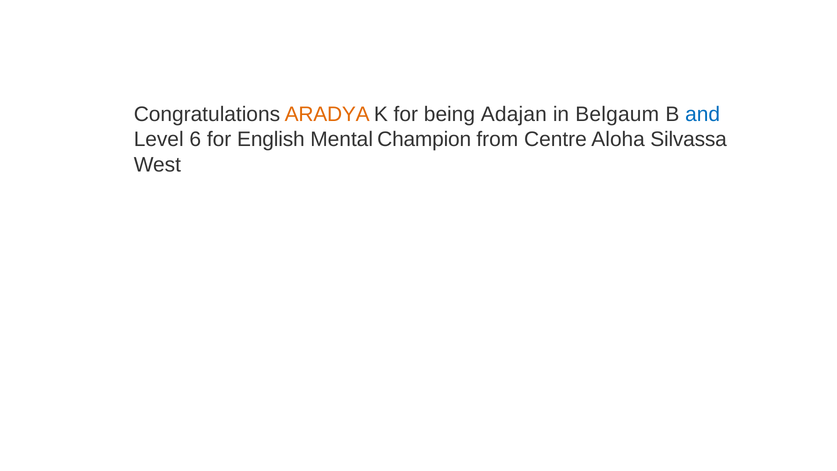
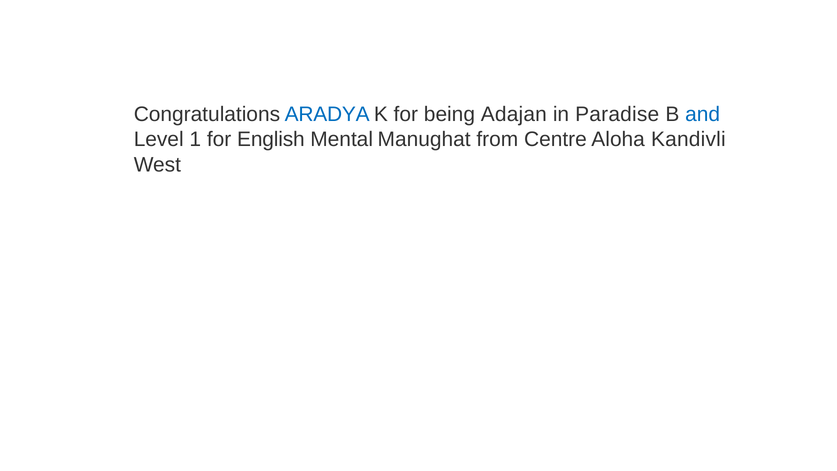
ARADYA colour: orange -> blue (327, 114)
Belgaum: Belgaum -> Paradise (617, 114)
6: 6 -> 1 (195, 140)
Champion: Champion -> Manughat (424, 140)
Silvassa: Silvassa -> Kandivli (688, 140)
